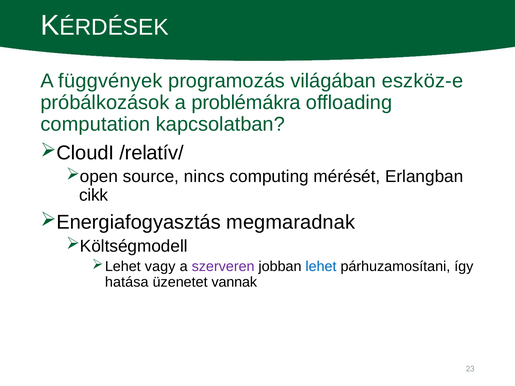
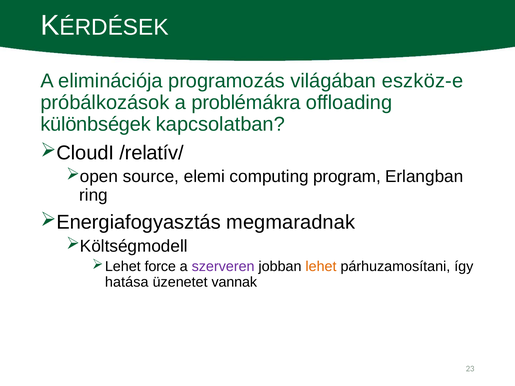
függvények: függvények -> eliminációja (111, 81)
computation: computation -> különbségek (96, 124)
nincs: nincs -> elemi (204, 177)
mérését: mérését -> program (347, 177)
cikk: cikk -> ring (93, 195)
vagy: vagy -> force (160, 267)
lehet colour: blue -> orange (321, 267)
